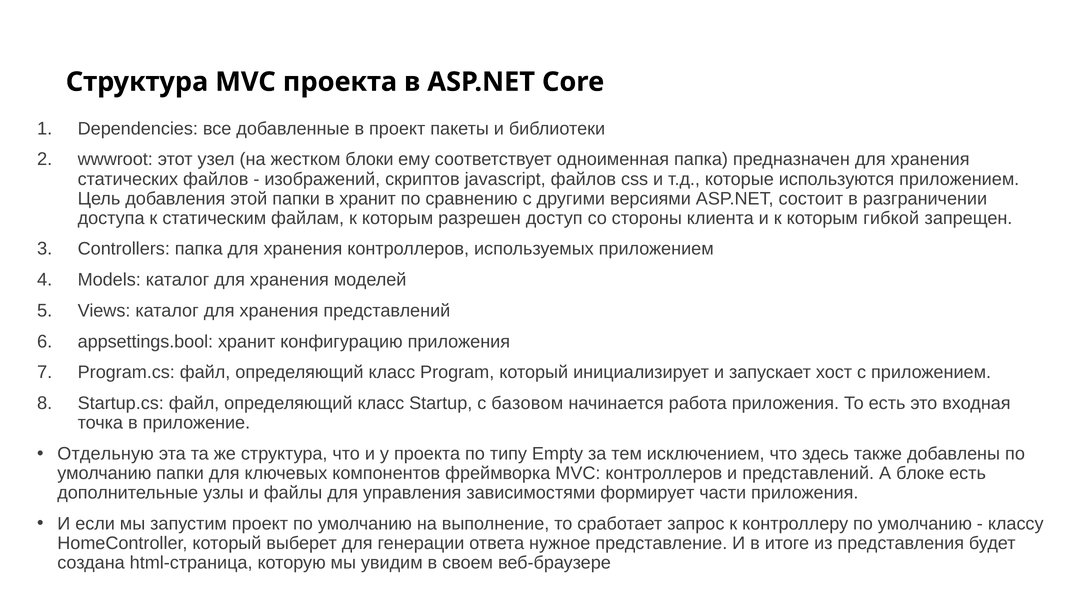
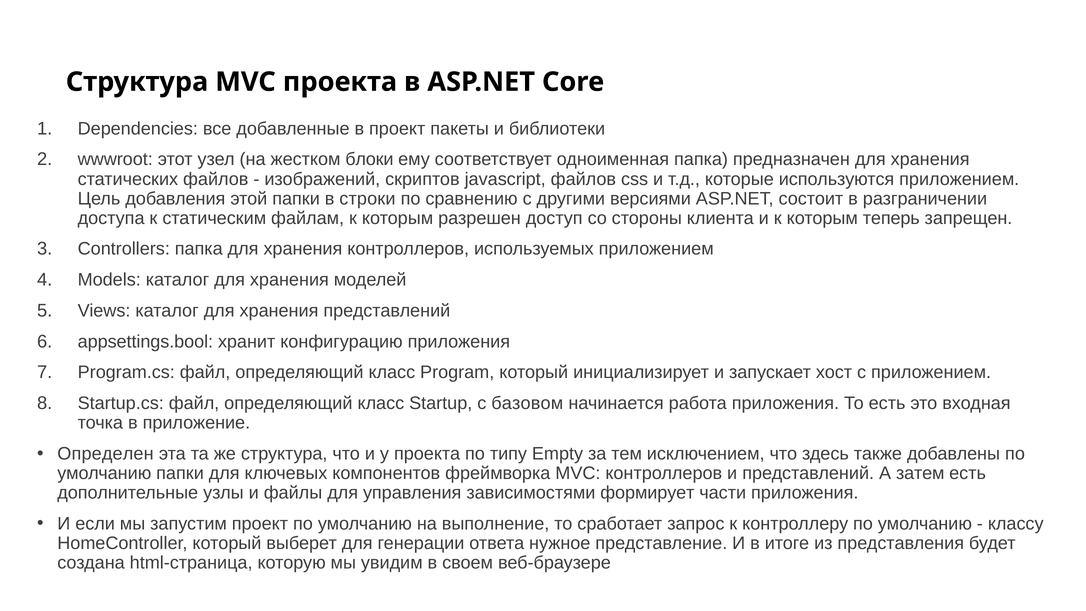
в хранит: хранит -> строки (367, 199)
гибкой: гибкой -> теперь (891, 218)
Отдельную: Отдельную -> Определен (106, 454)
блоке: блоке -> затем (920, 473)
